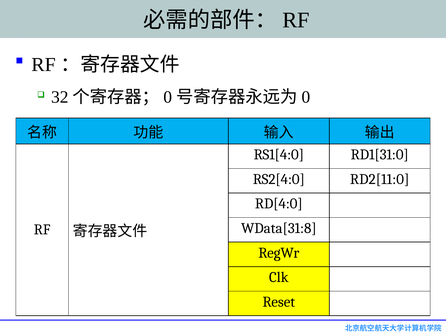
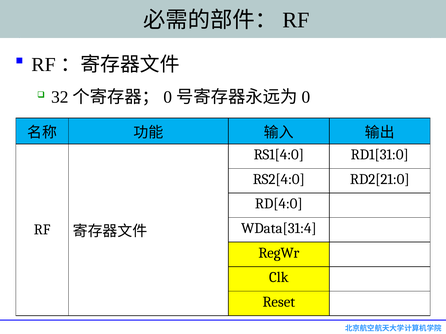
RD2[11:0: RD2[11:0 -> RD2[21:0 (380, 179)
WData[31:8: WData[31:8 -> WData[31:4 (279, 229)
